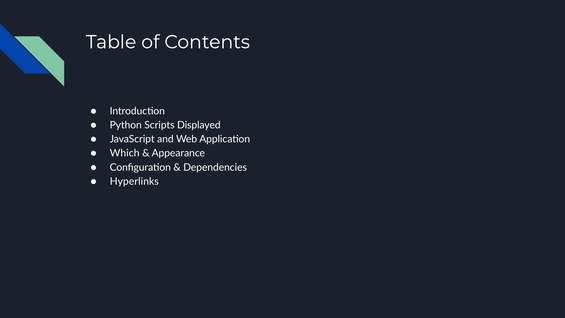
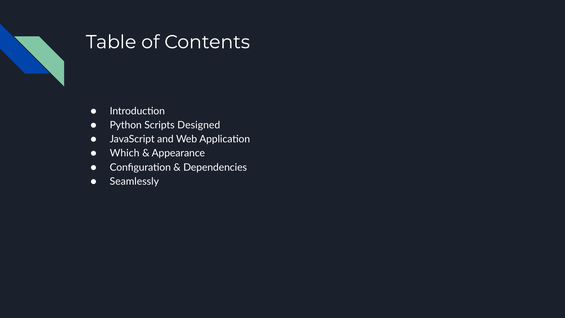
Displayed: Displayed -> Designed (199, 125)
Hyperlinks: Hyperlinks -> Seamlessly (134, 181)
